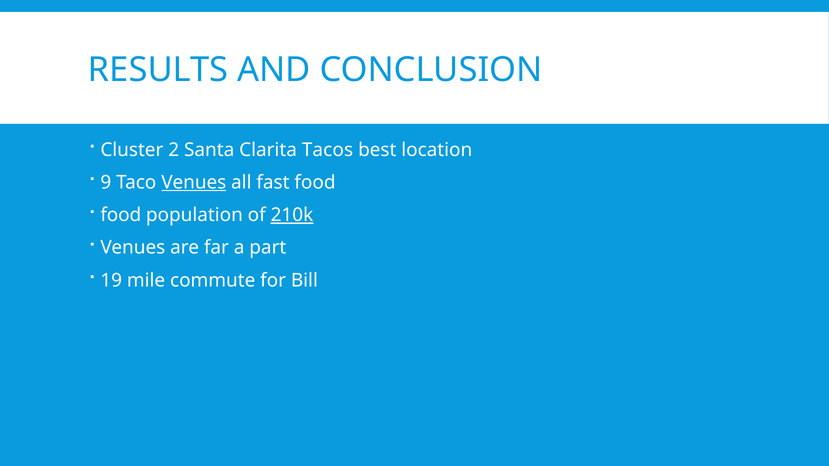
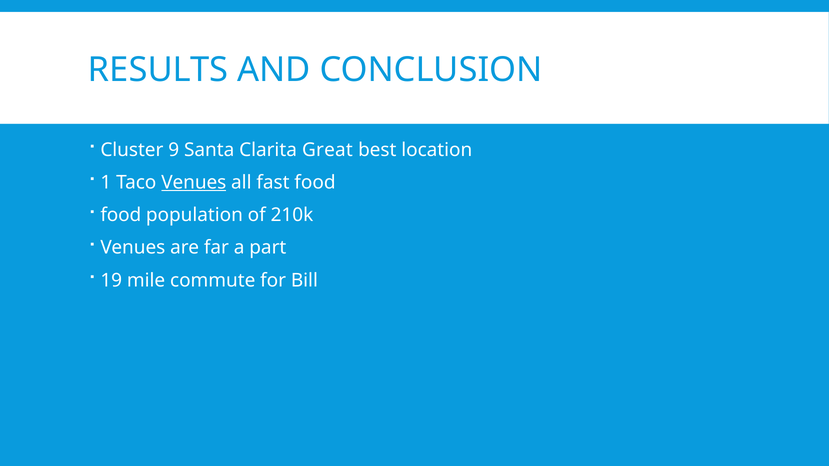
2: 2 -> 9 (174, 150)
Tacos: Tacos -> Great (327, 150)
9: 9 -> 1 (106, 183)
210k underline: present -> none (292, 215)
